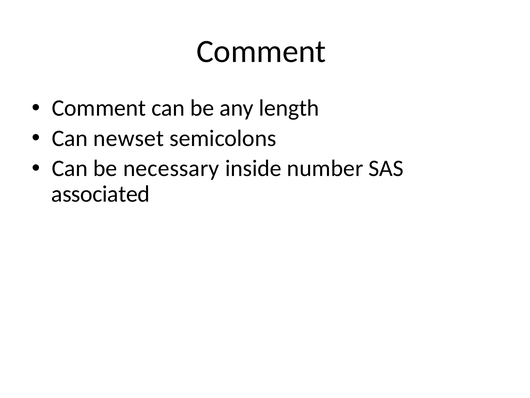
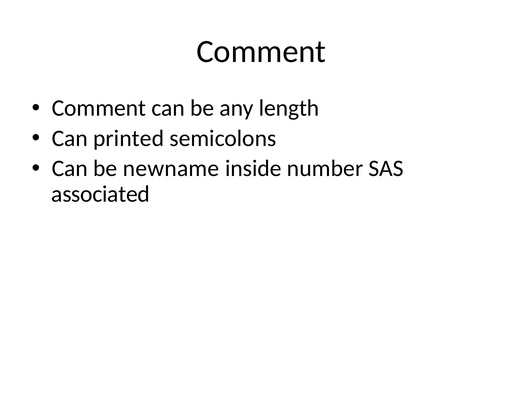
newset: newset -> printed (129, 138)
necessary: necessary -> newname (171, 168)
